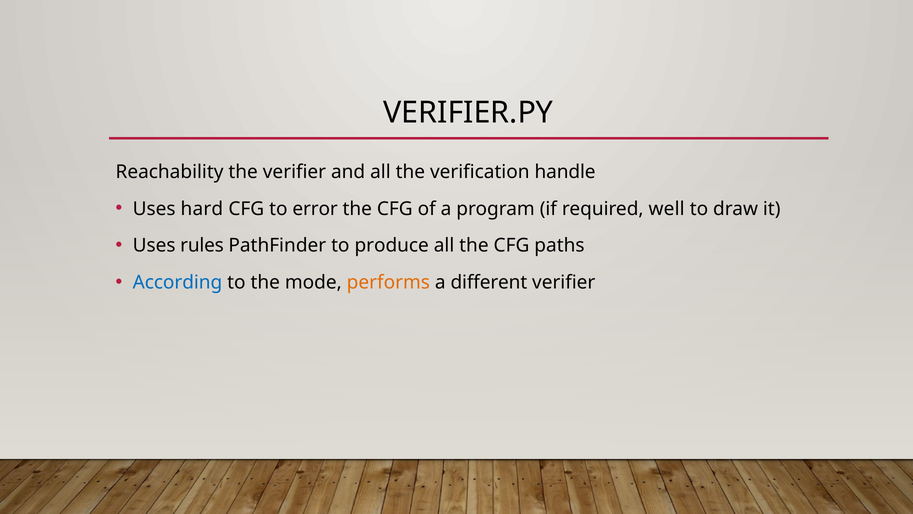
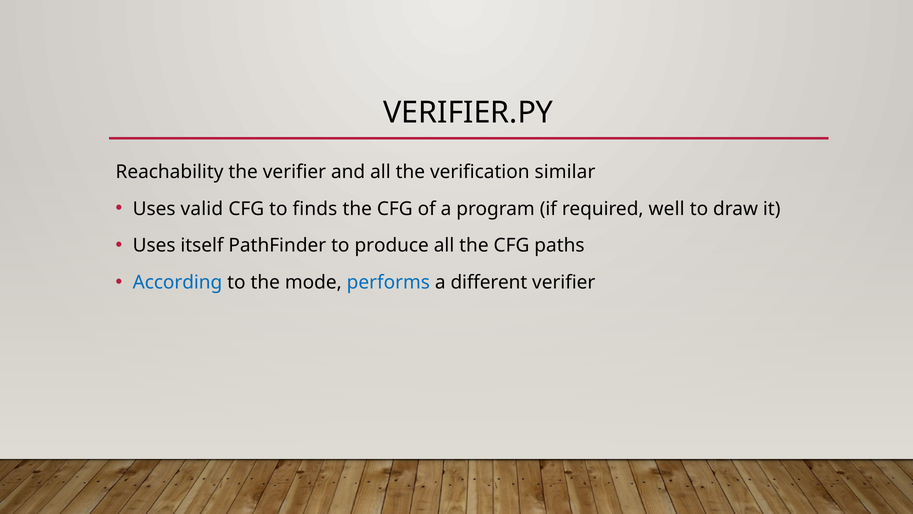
handle: handle -> similar (565, 172)
hard: hard -> valid (202, 209)
error: error -> finds (315, 209)
rules: rules -> itself (202, 245)
performs colour: orange -> blue (388, 282)
